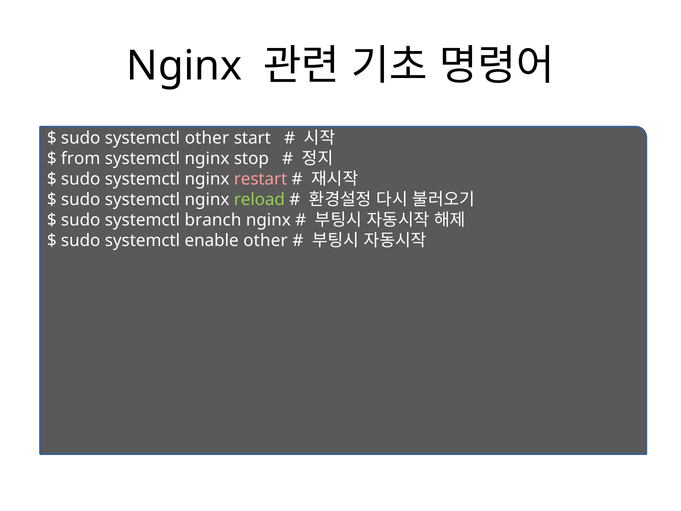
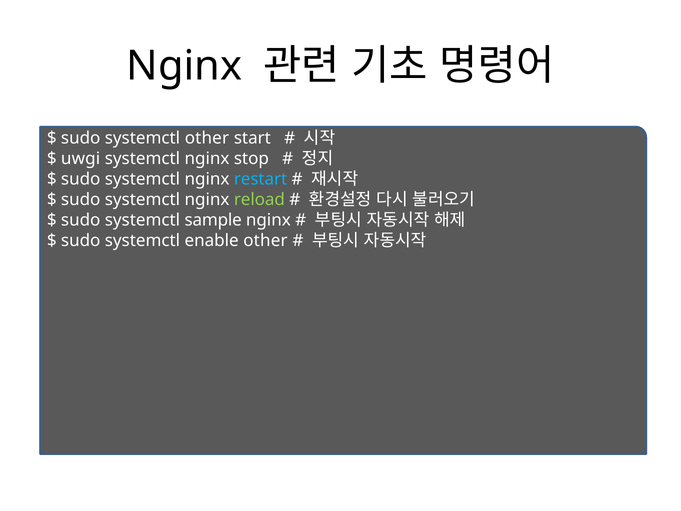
from: from -> uwgi (81, 159)
restart colour: pink -> light blue (261, 179)
branch: branch -> sample (213, 220)
